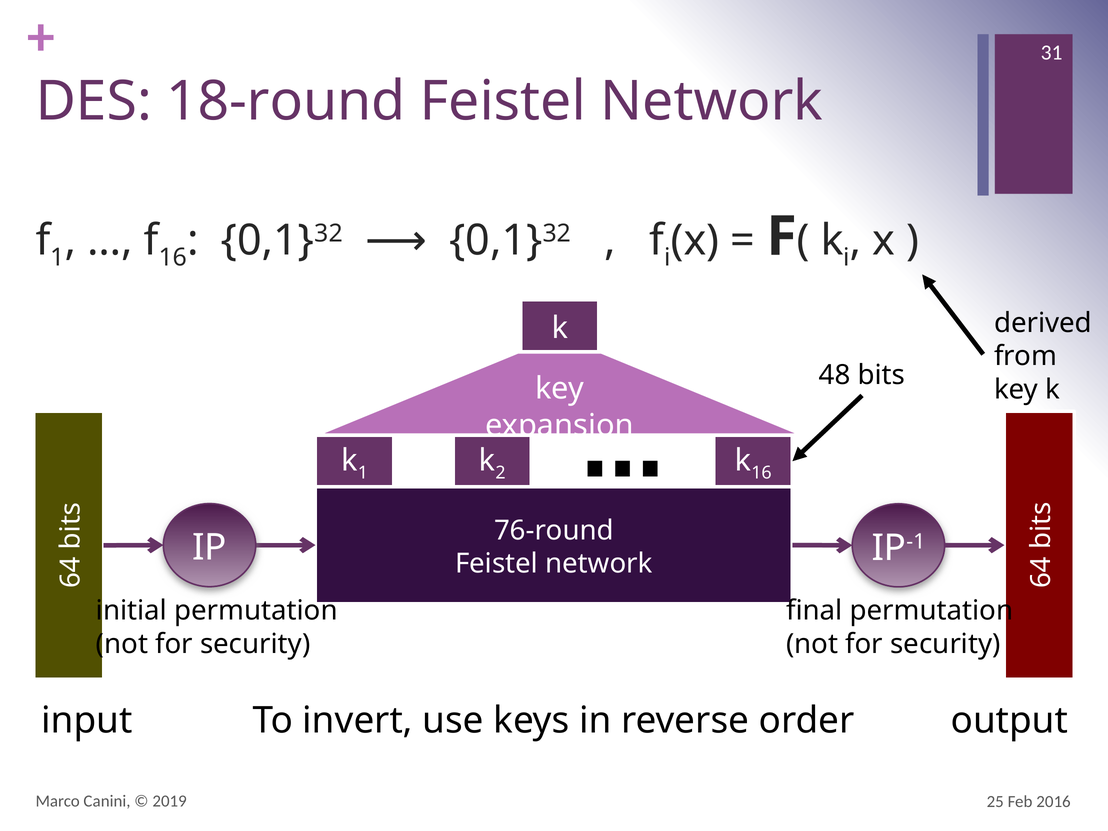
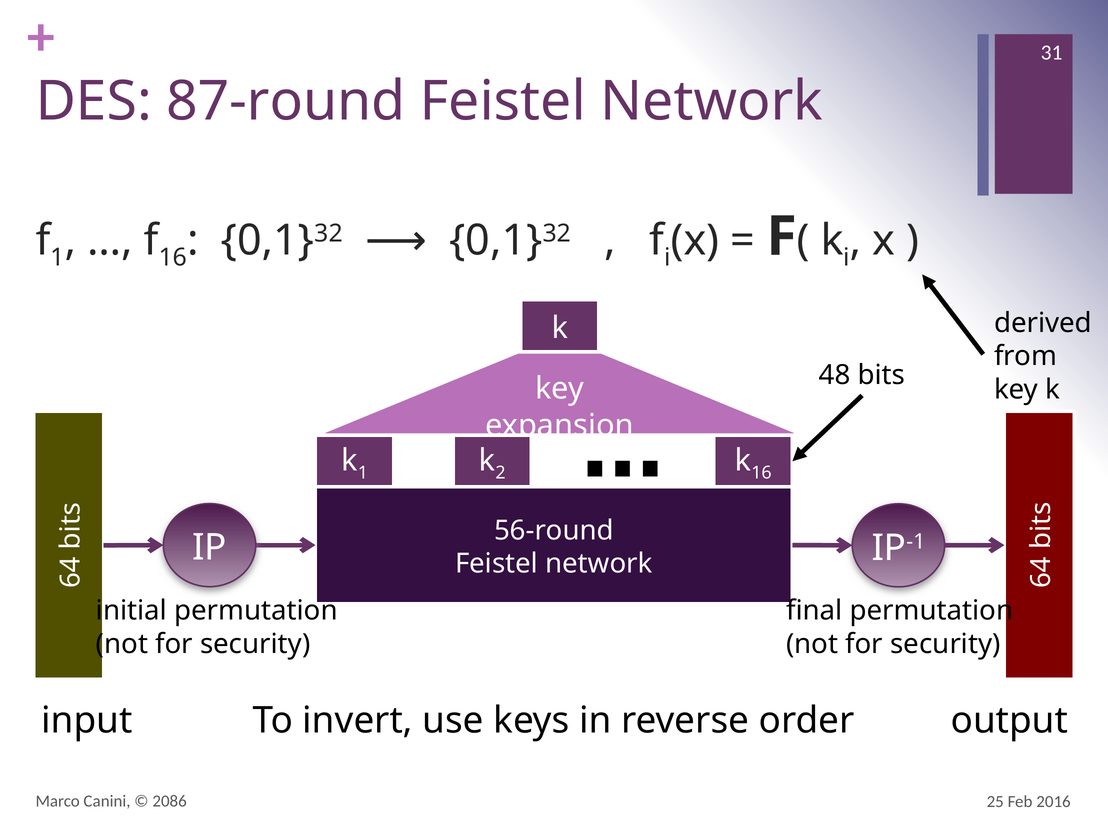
18-round: 18-round -> 87-round (286, 101)
76-round: 76-round -> 56-round (554, 530)
2019: 2019 -> 2086 (170, 801)
